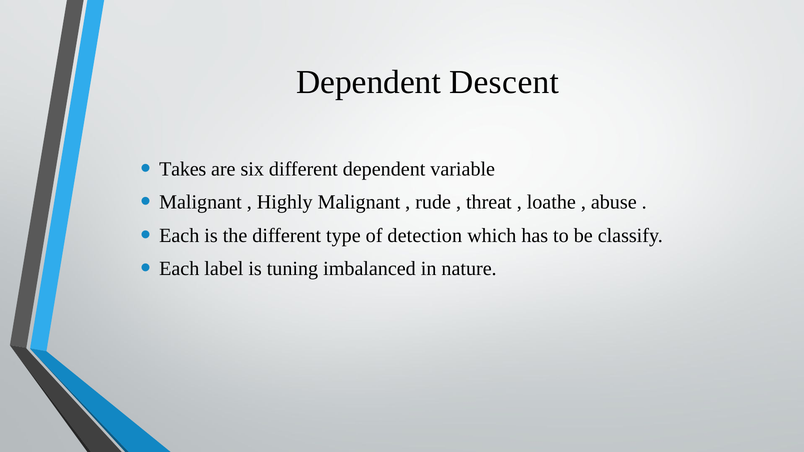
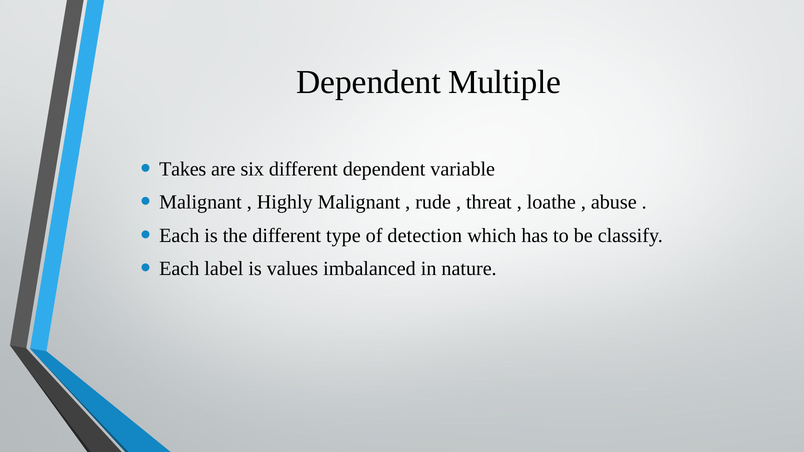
Descent: Descent -> Multiple (505, 82)
tuning: tuning -> values (292, 269)
